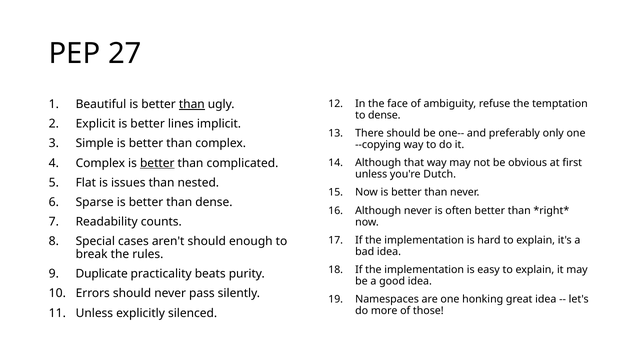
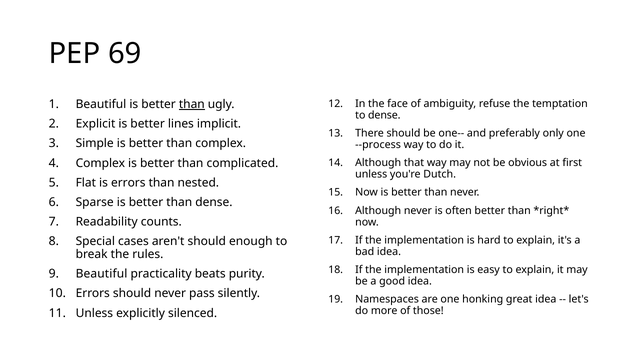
27: 27 -> 69 (125, 54)
--copying: --copying -> --process (378, 145)
better underline: present -> none (157, 163)
is issues: issues -> errors (128, 183)
Duplicate: Duplicate -> Beautiful (102, 274)
